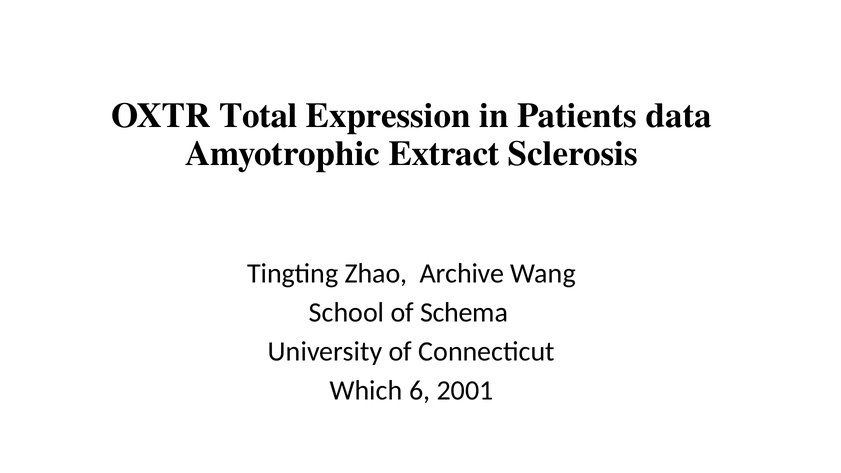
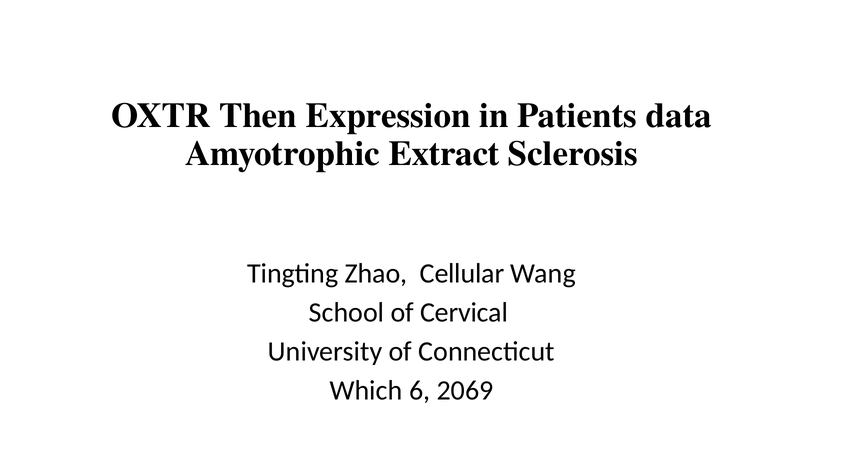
Total: Total -> Then (258, 116)
Archive: Archive -> Cellular (462, 274)
Schema: Schema -> Cervical (464, 313)
2001: 2001 -> 2069 (465, 391)
